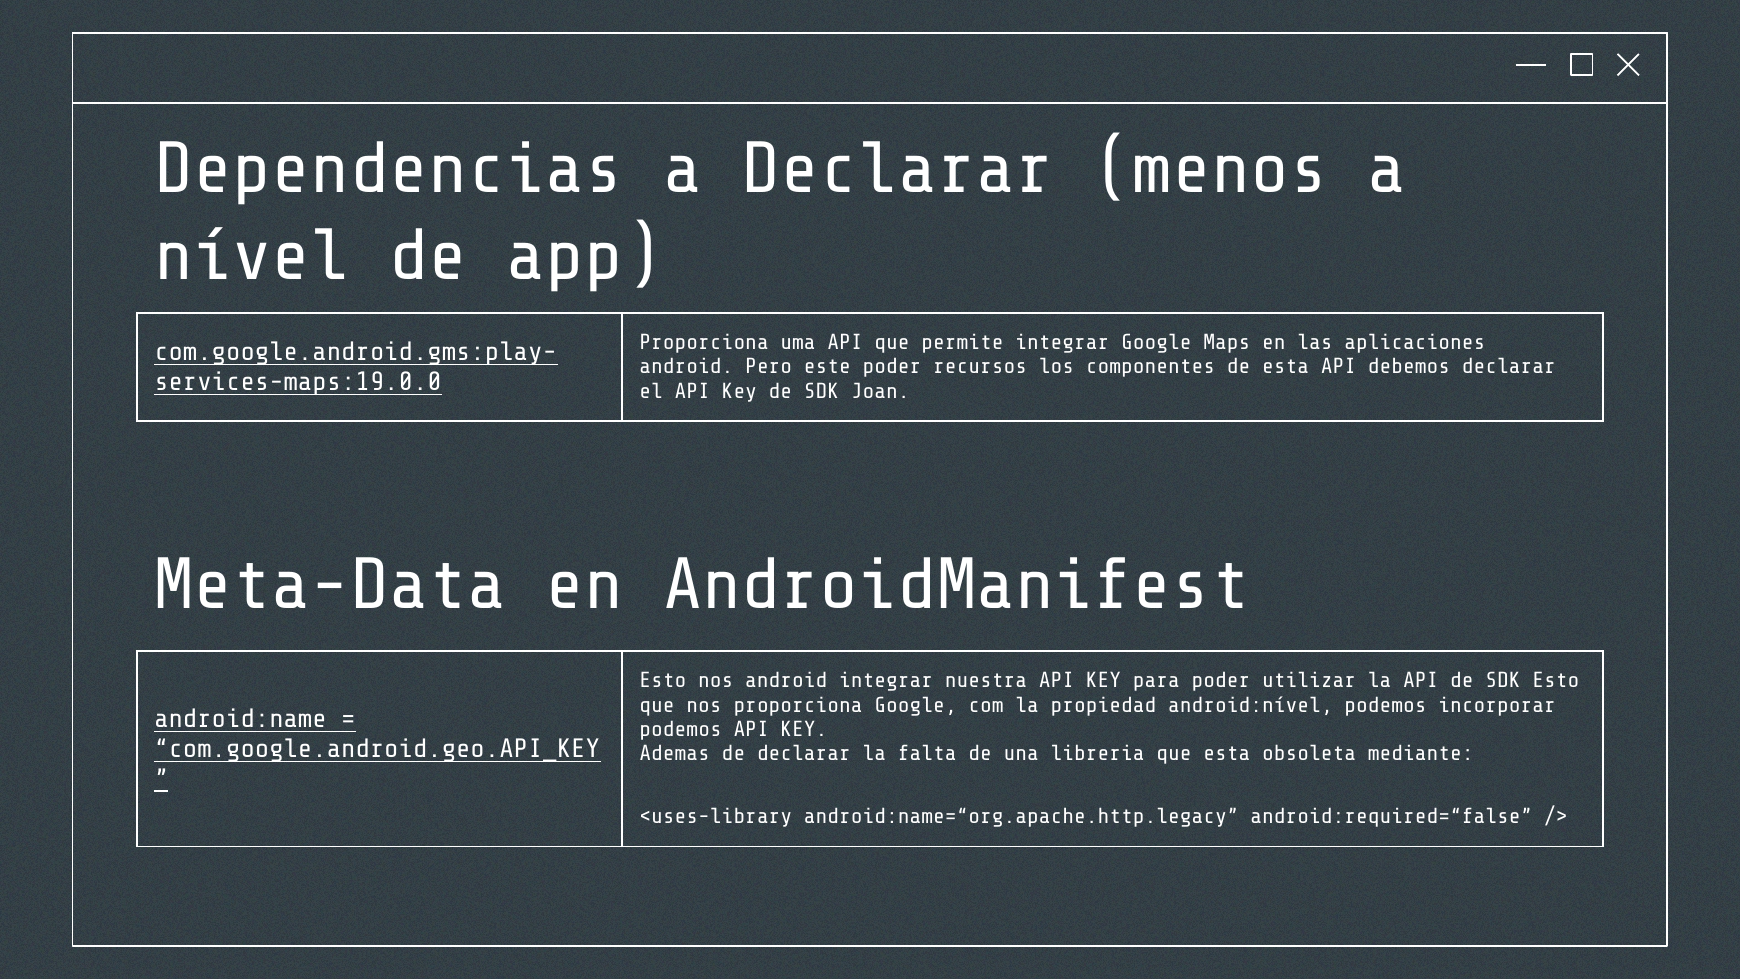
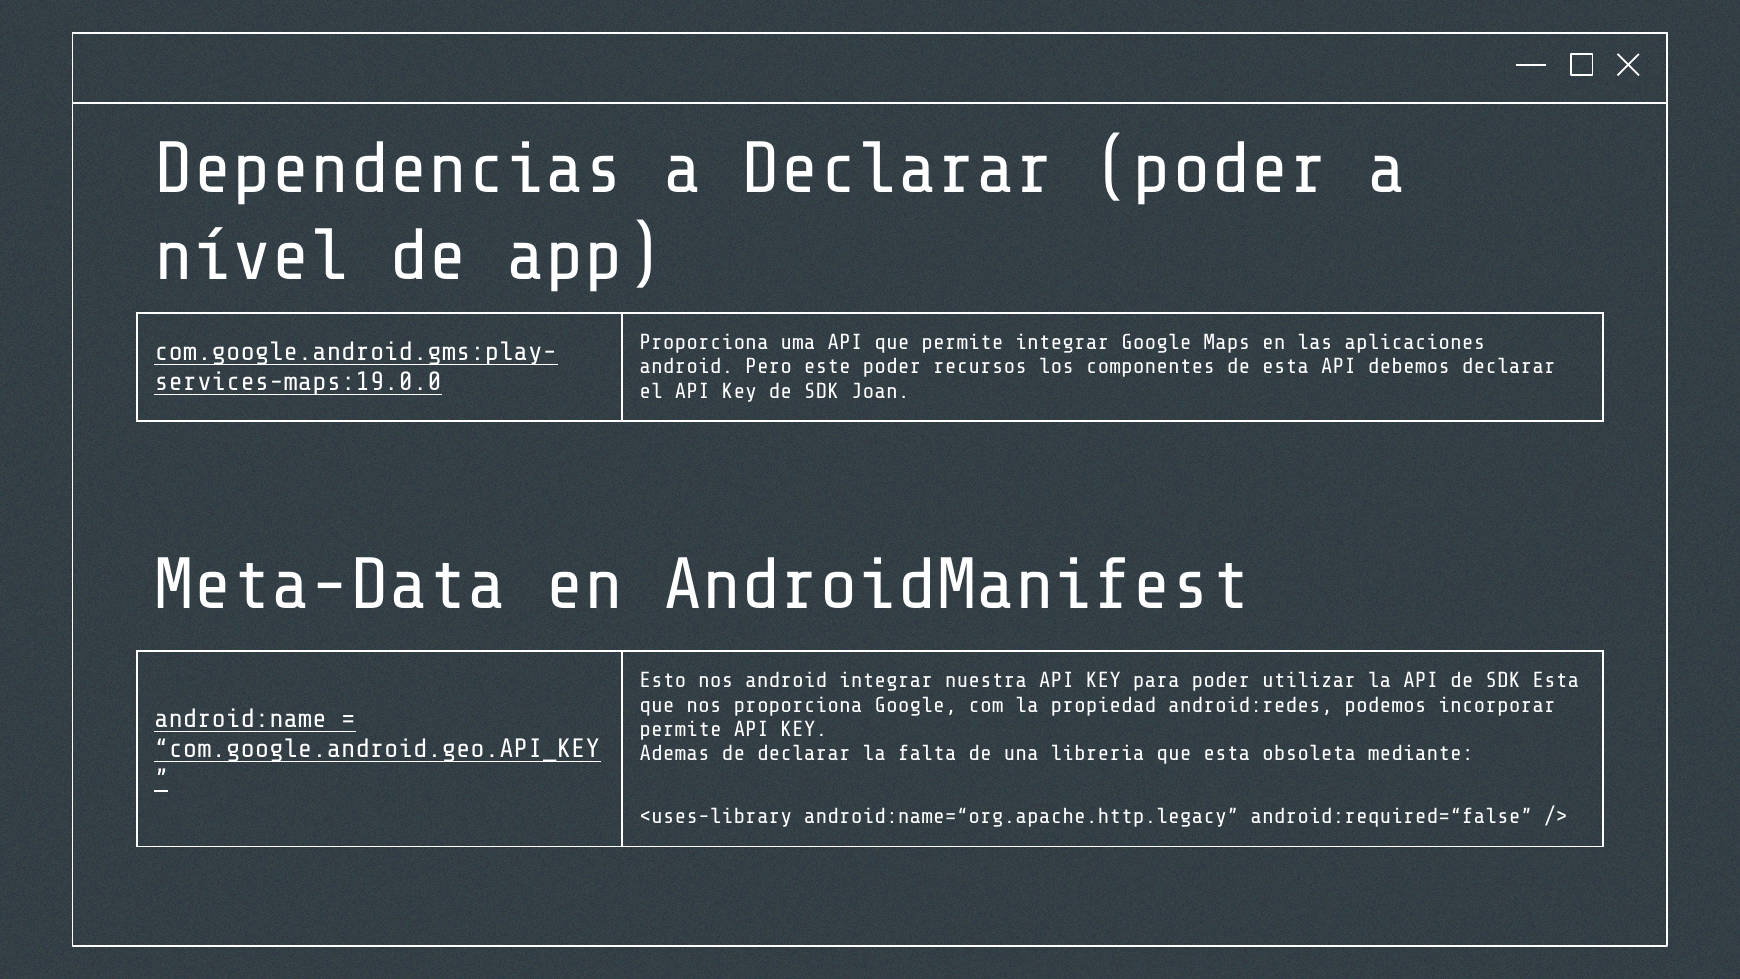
Declarar menos: menos -> poder (1211, 168)
SDK Esto: Esto -> Esta (1556, 680)
android:nível: android:nível -> android:redes (1250, 705)
podemos: podemos -> permite (681, 729)
